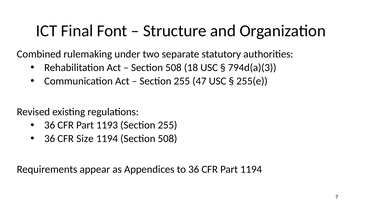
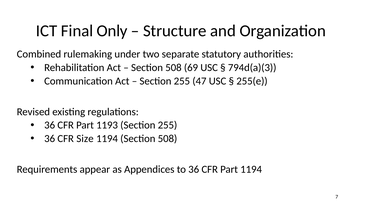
Font: Font -> Only (112, 31)
18: 18 -> 69 (191, 68)
